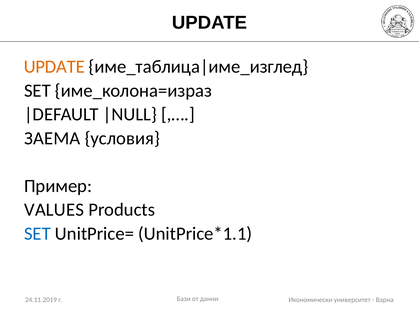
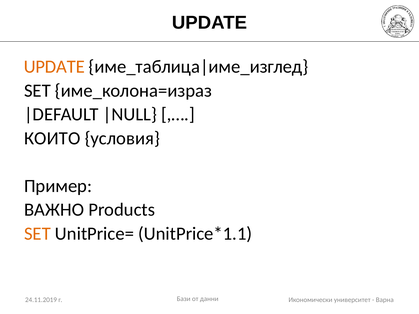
ЗАЕМА: ЗАЕМА -> КОИТО (52, 138)
VALUES: VALUES -> ВАЖНО (54, 210)
SET colour: blue -> orange (37, 234)
